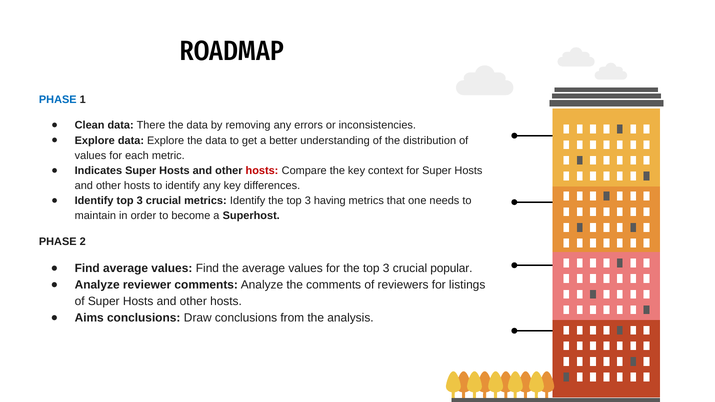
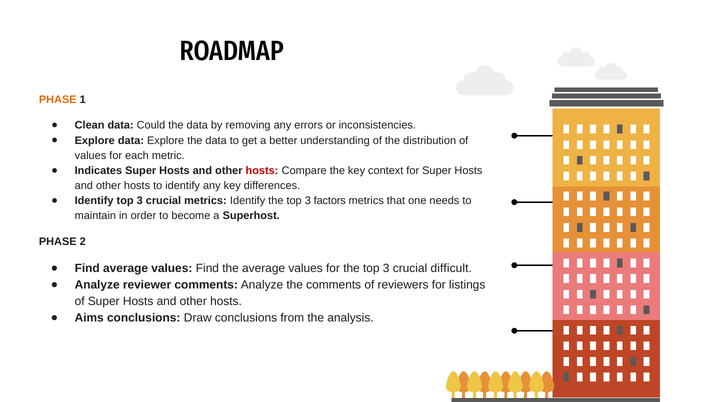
PHASE colour: blue -> orange (58, 99)
There: There -> Could (151, 125)
having: having -> factors (330, 201)
popular: popular -> difficult (451, 269)
